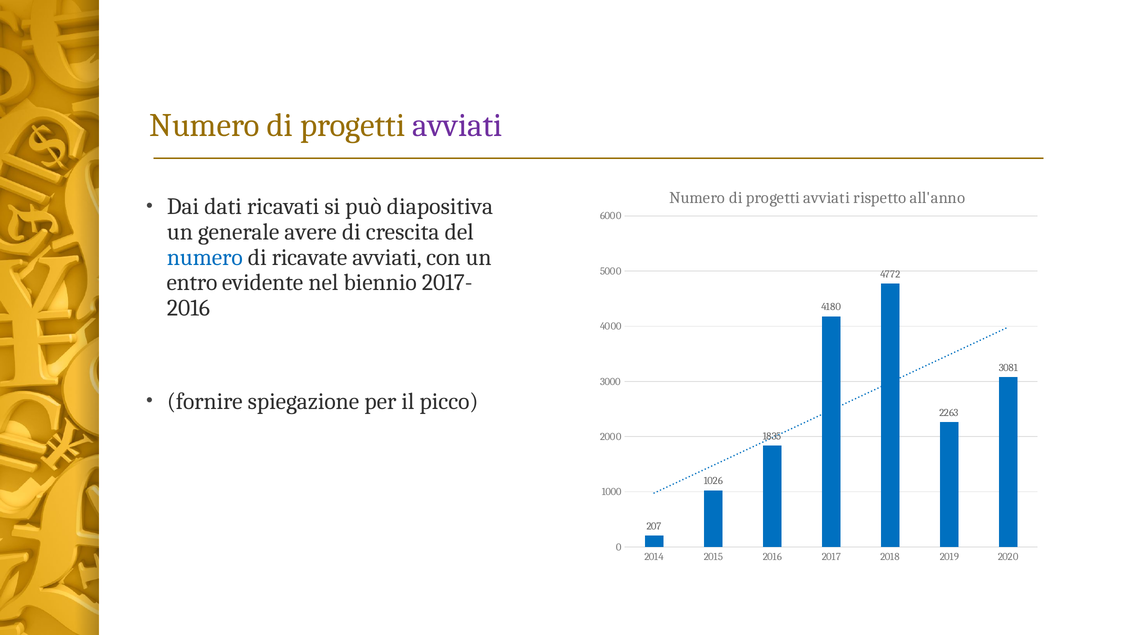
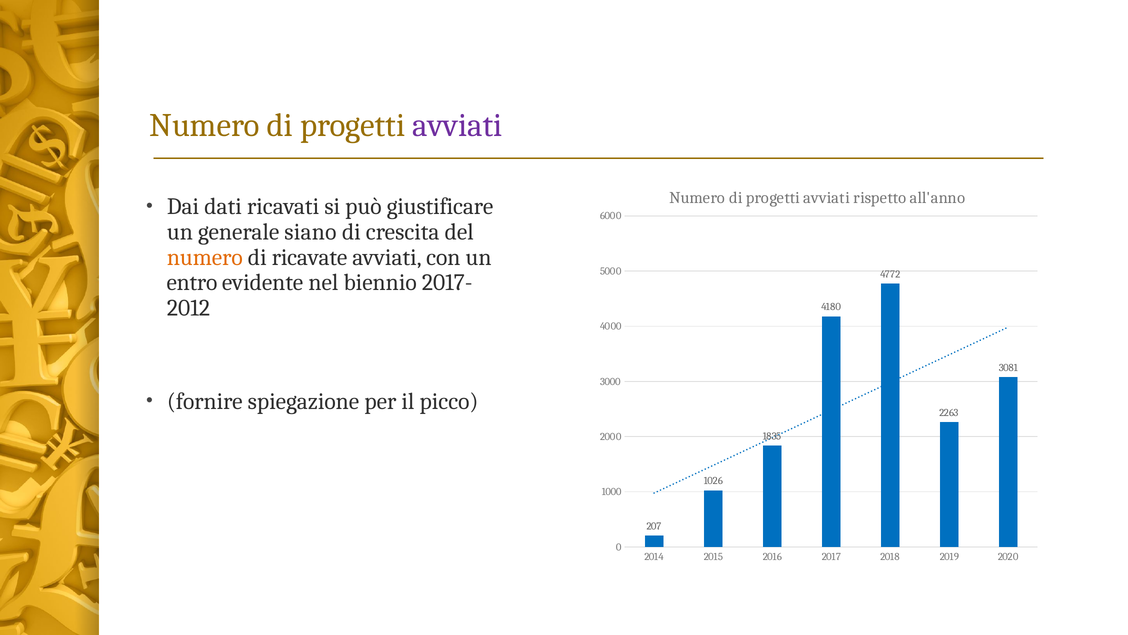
diapositiva: diapositiva -> giustificare (440, 206)
avere: avere -> siano (310, 232)
numero colour: blue -> orange (205, 257)
2016: 2016 -> 2012 (188, 308)
